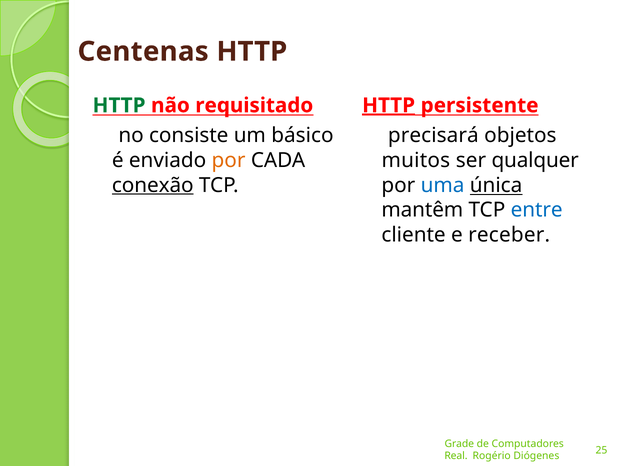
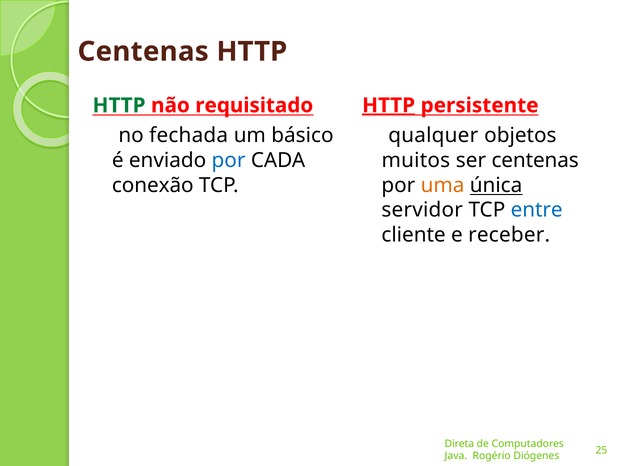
consiste: consiste -> fechada (189, 136)
precisará: precisará -> qualquer (433, 136)
por colour: orange -> blue (229, 160)
ser qualquer: qualquer -> centenas (535, 160)
conexão underline: present -> none (153, 185)
uma colour: blue -> orange (443, 185)
mantêm: mantêm -> servidor (422, 210)
Grade: Grade -> Direta (459, 444)
Real: Real -> Java (456, 457)
